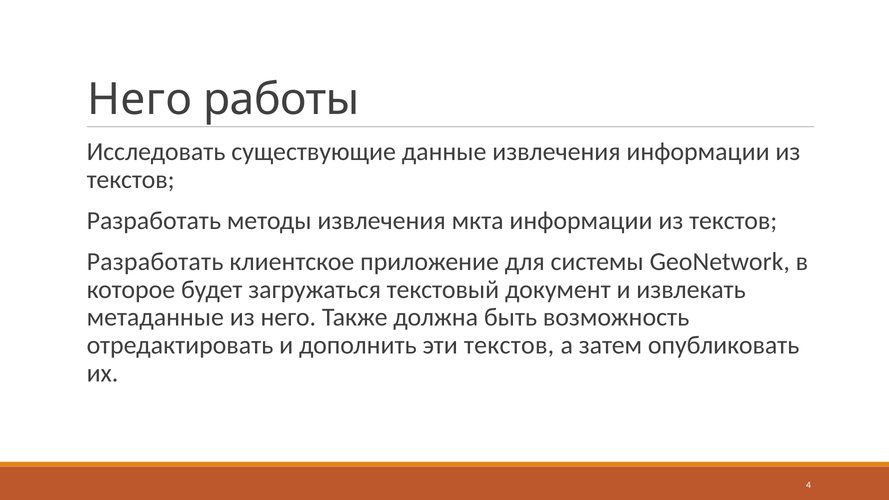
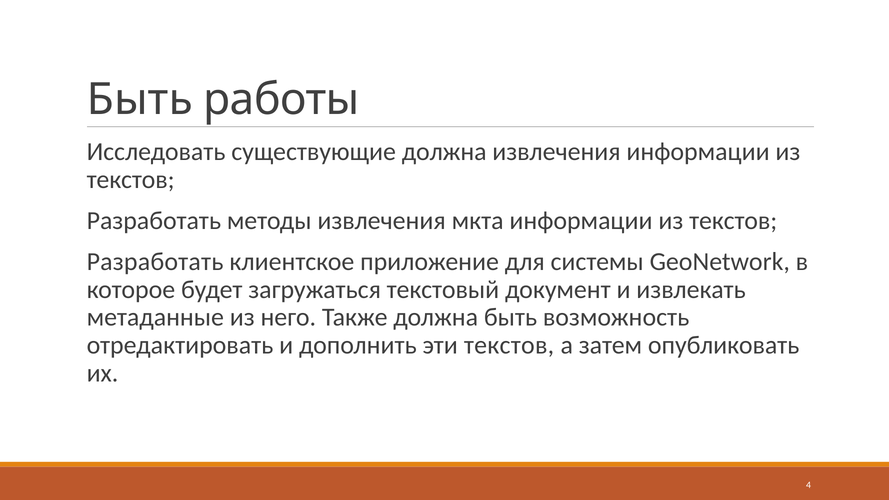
Него: Него -> Быть (140, 100)
существующие данные: данные -> должна (444, 152)
